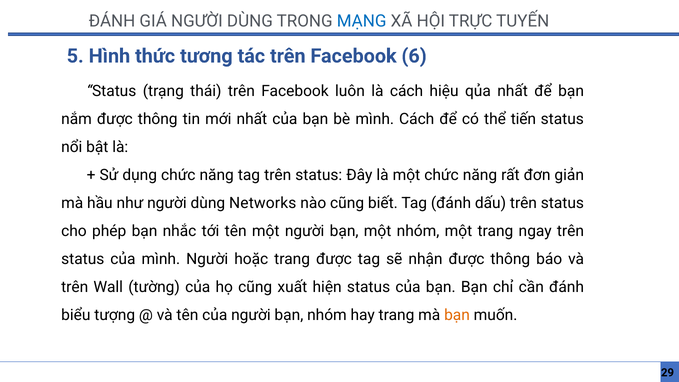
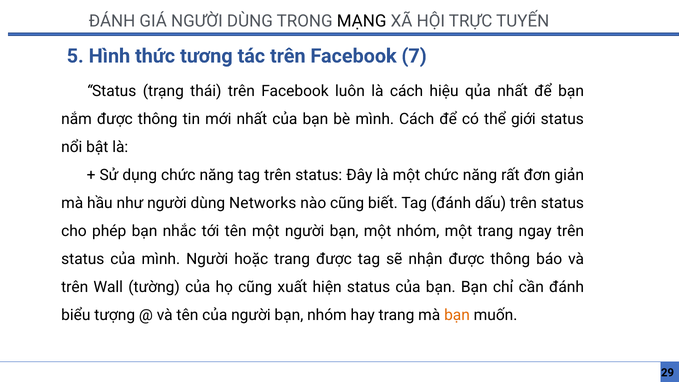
MẠNG colour: blue -> black (362, 21)
6: 6 -> 7 (414, 56)
tiến: tiến -> giới (523, 119)
